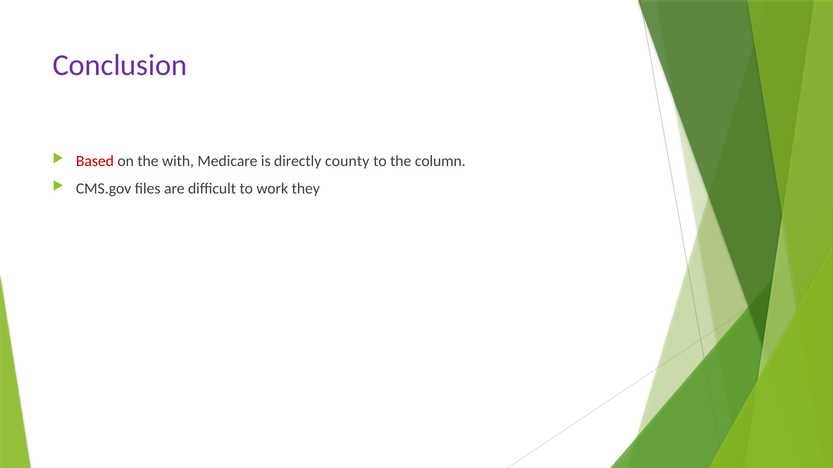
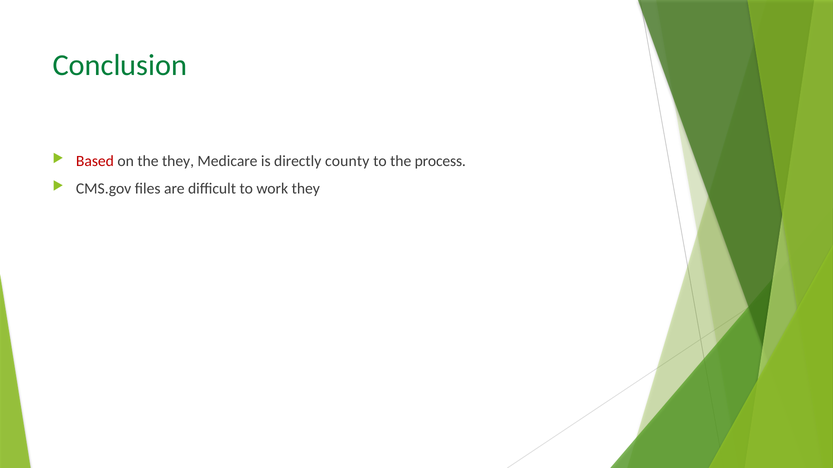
Conclusion colour: purple -> green (120, 65)
the with: with -> they (178, 161)
column: column -> process (440, 161)
